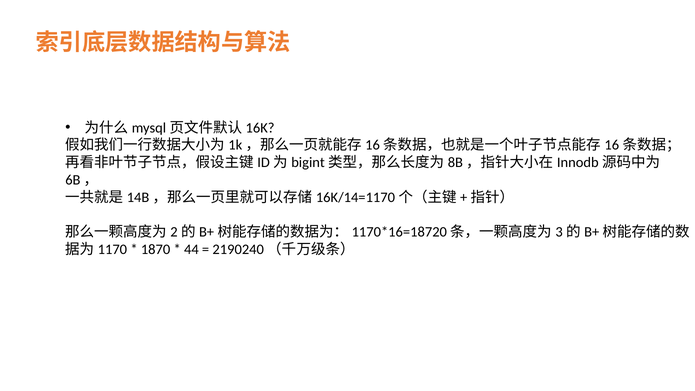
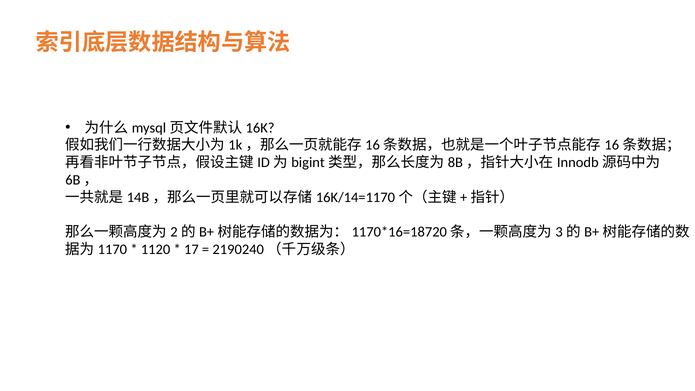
1870: 1870 -> 1120 (156, 249)
44: 44 -> 17 (191, 249)
